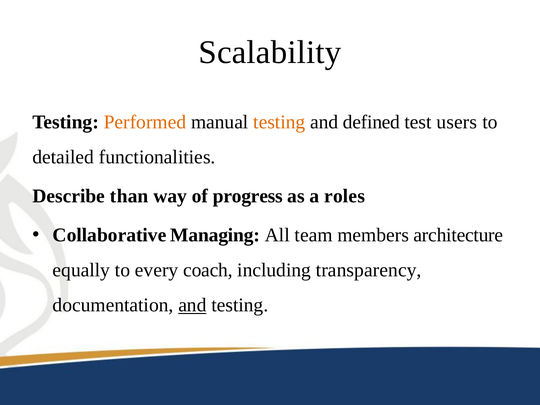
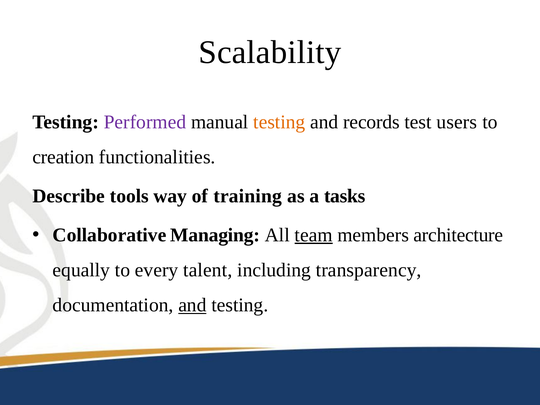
Performed colour: orange -> purple (145, 122)
defined: defined -> records (371, 122)
detailed: detailed -> creation (63, 157)
than: than -> tools (129, 196)
progress: progress -> training (248, 196)
roles: roles -> tasks (345, 196)
team underline: none -> present (314, 235)
coach: coach -> talent (208, 270)
